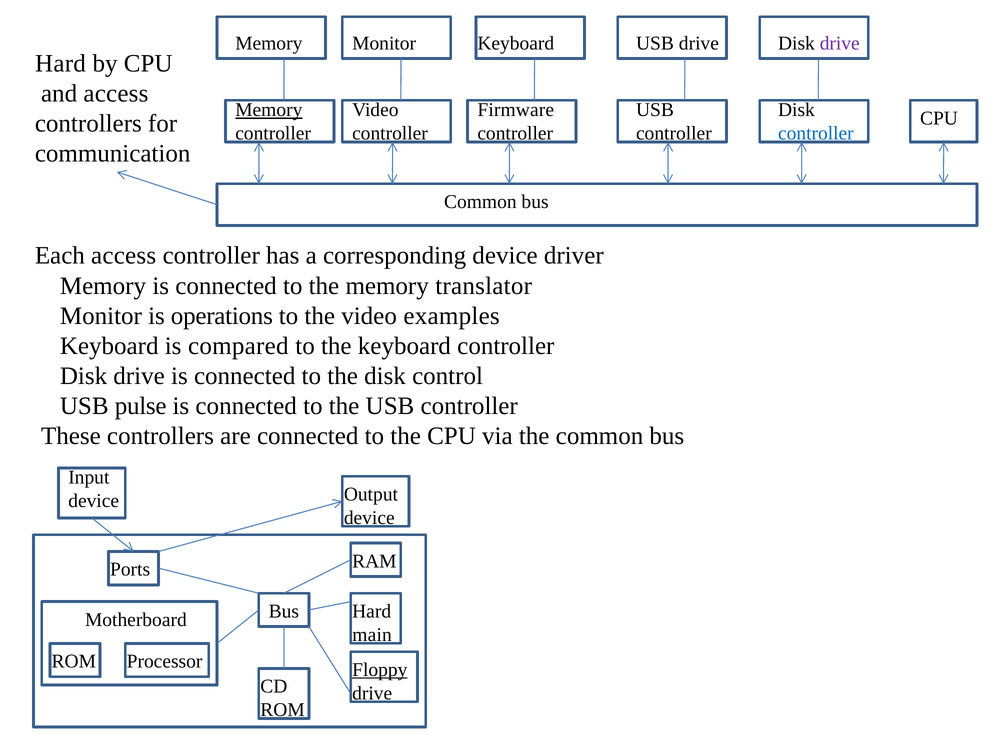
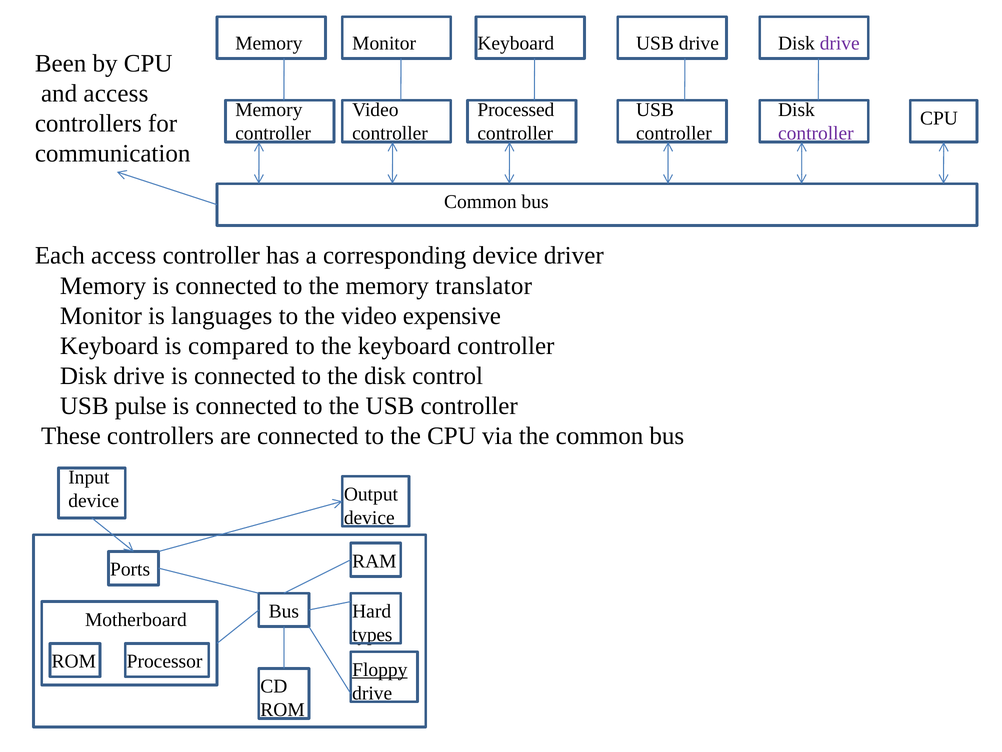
Hard: Hard -> Been (61, 63)
Memory underline: present -> none (269, 110)
Firmware: Firmware -> Processed (516, 110)
controller colour: blue -> purple (816, 133)
operations: operations -> languages (222, 316)
examples: examples -> expensive (452, 316)
main: main -> types (372, 634)
